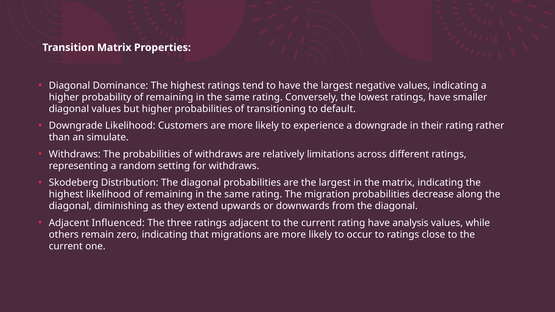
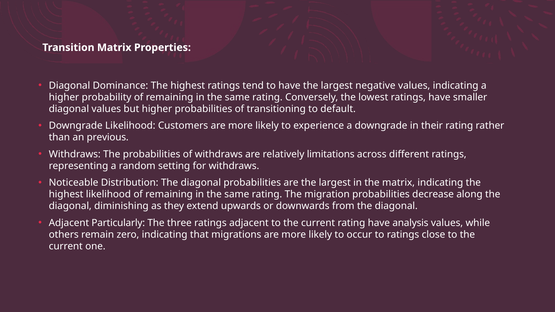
simulate: simulate -> previous (108, 137)
Skodeberg: Skodeberg -> Noticeable (74, 183)
Influenced: Influenced -> Particularly (118, 223)
